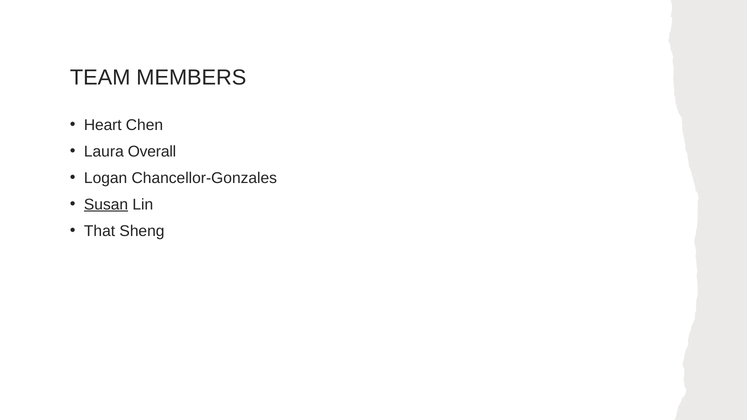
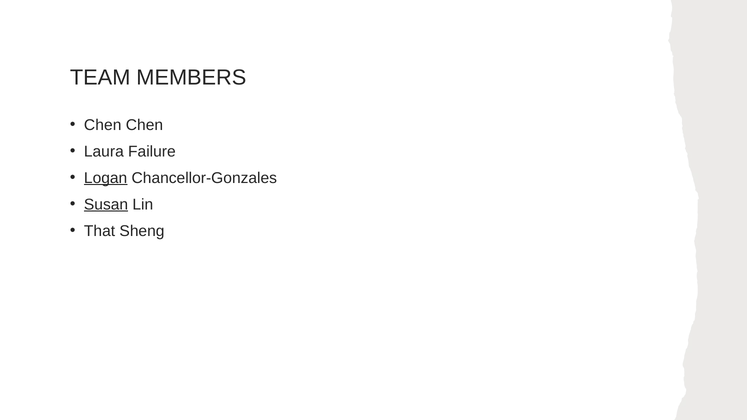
Heart: Heart -> Chen (103, 125)
Overall: Overall -> Failure (152, 152)
Logan underline: none -> present (106, 178)
